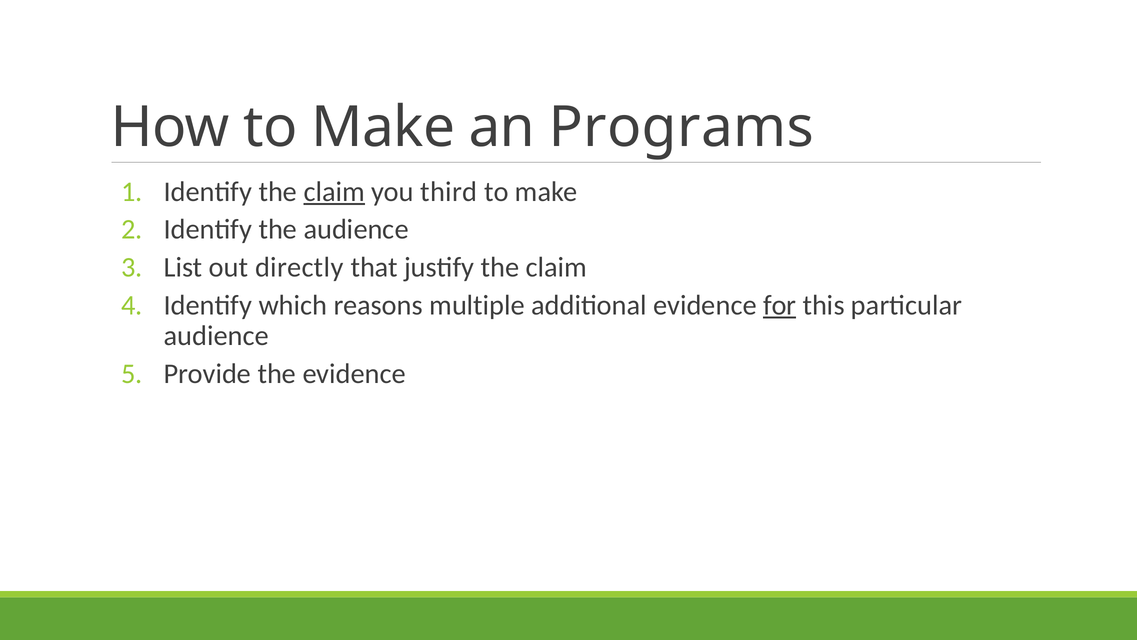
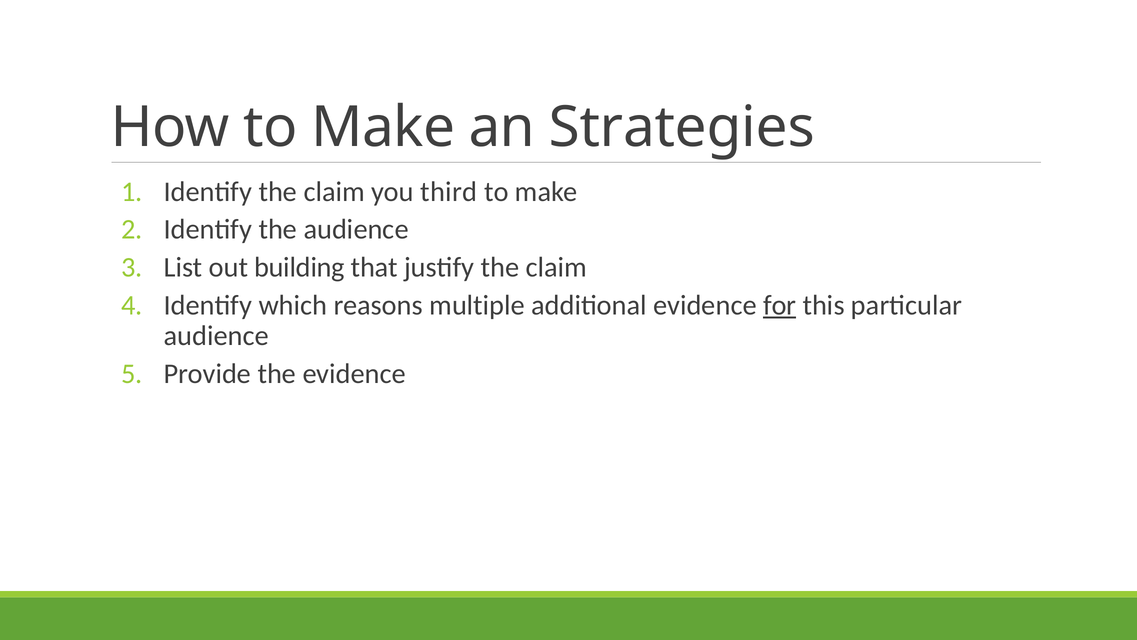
Programs: Programs -> Strategies (682, 127)
claim underline: present -> none (334, 192)
directly: directly -> building (299, 267)
